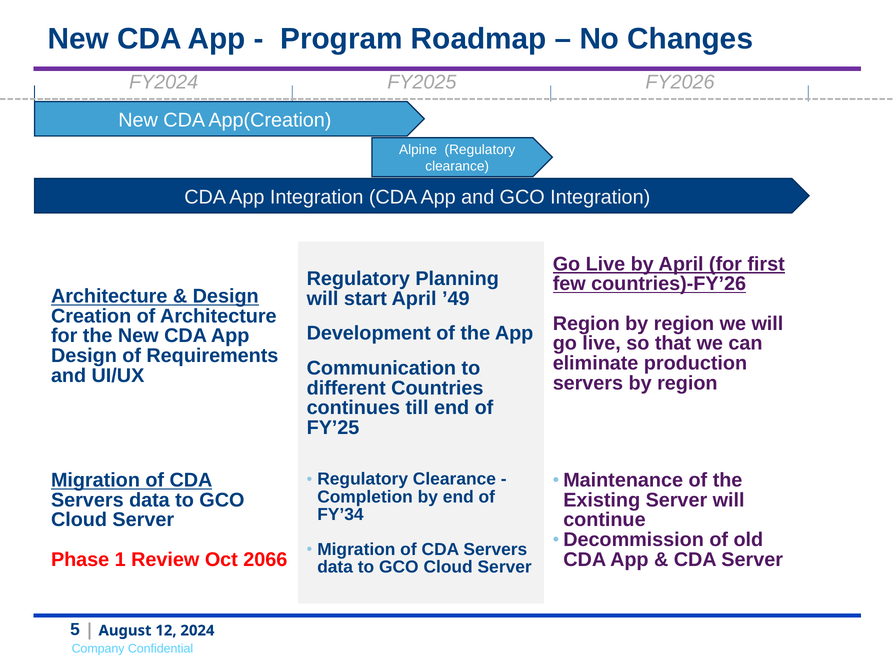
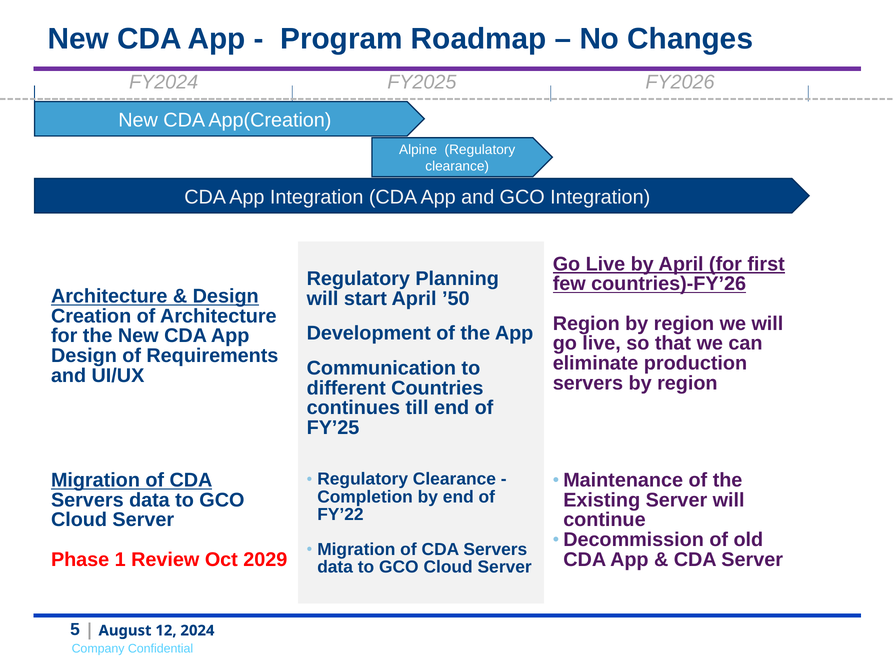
’49: ’49 -> ’50 (456, 299)
FY’34: FY’34 -> FY’22 (340, 514)
2066: 2066 -> 2029 (265, 559)
